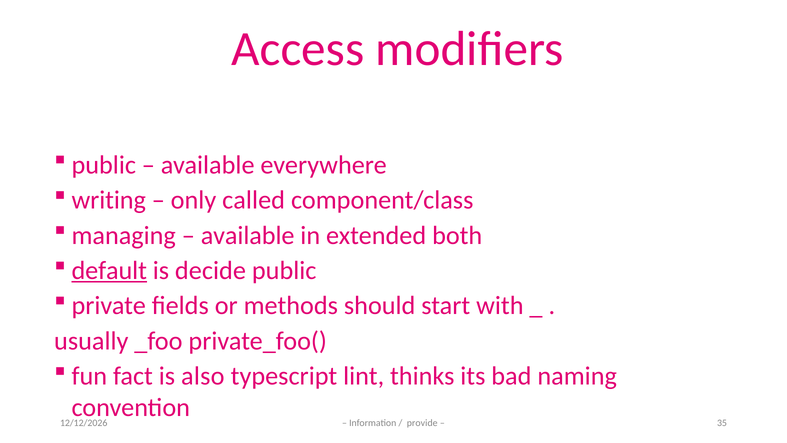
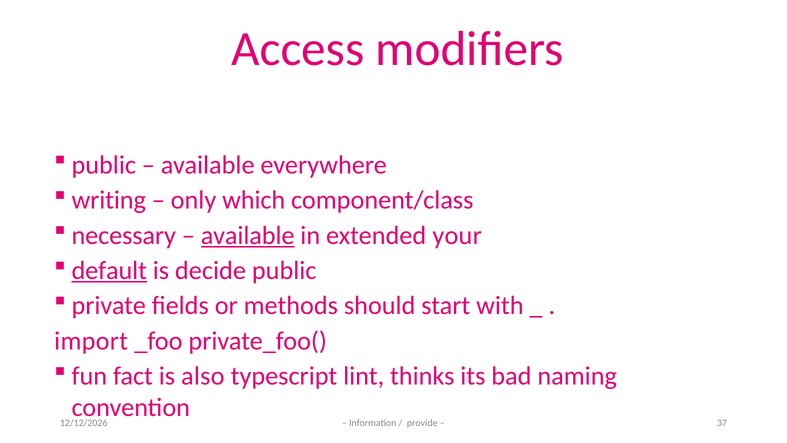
called: called -> which (254, 200)
managing: managing -> necessary (124, 235)
available underline: none -> present (248, 235)
both: both -> your (457, 235)
usually: usually -> import (91, 341)
35: 35 -> 37 (722, 423)
